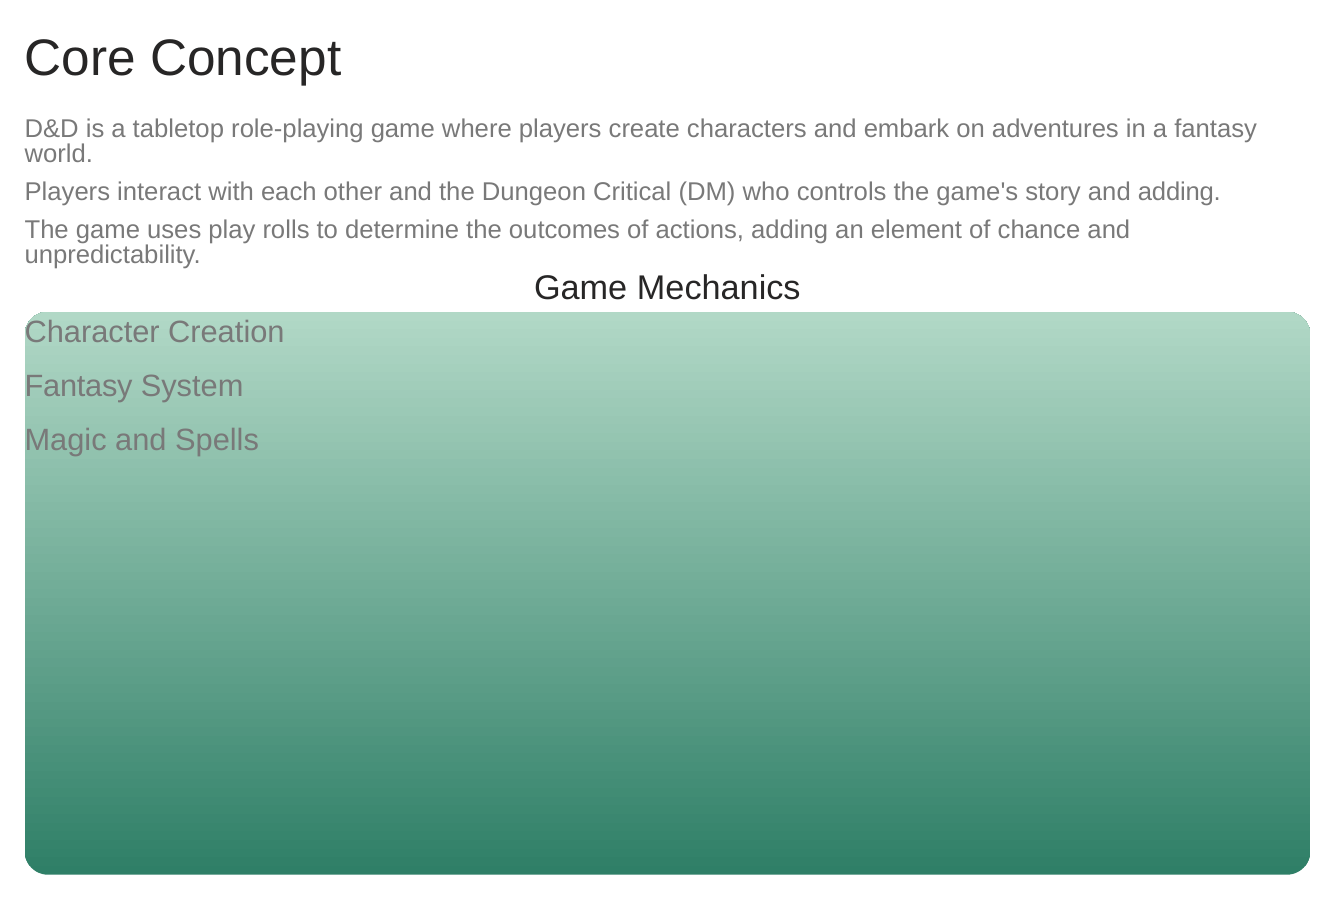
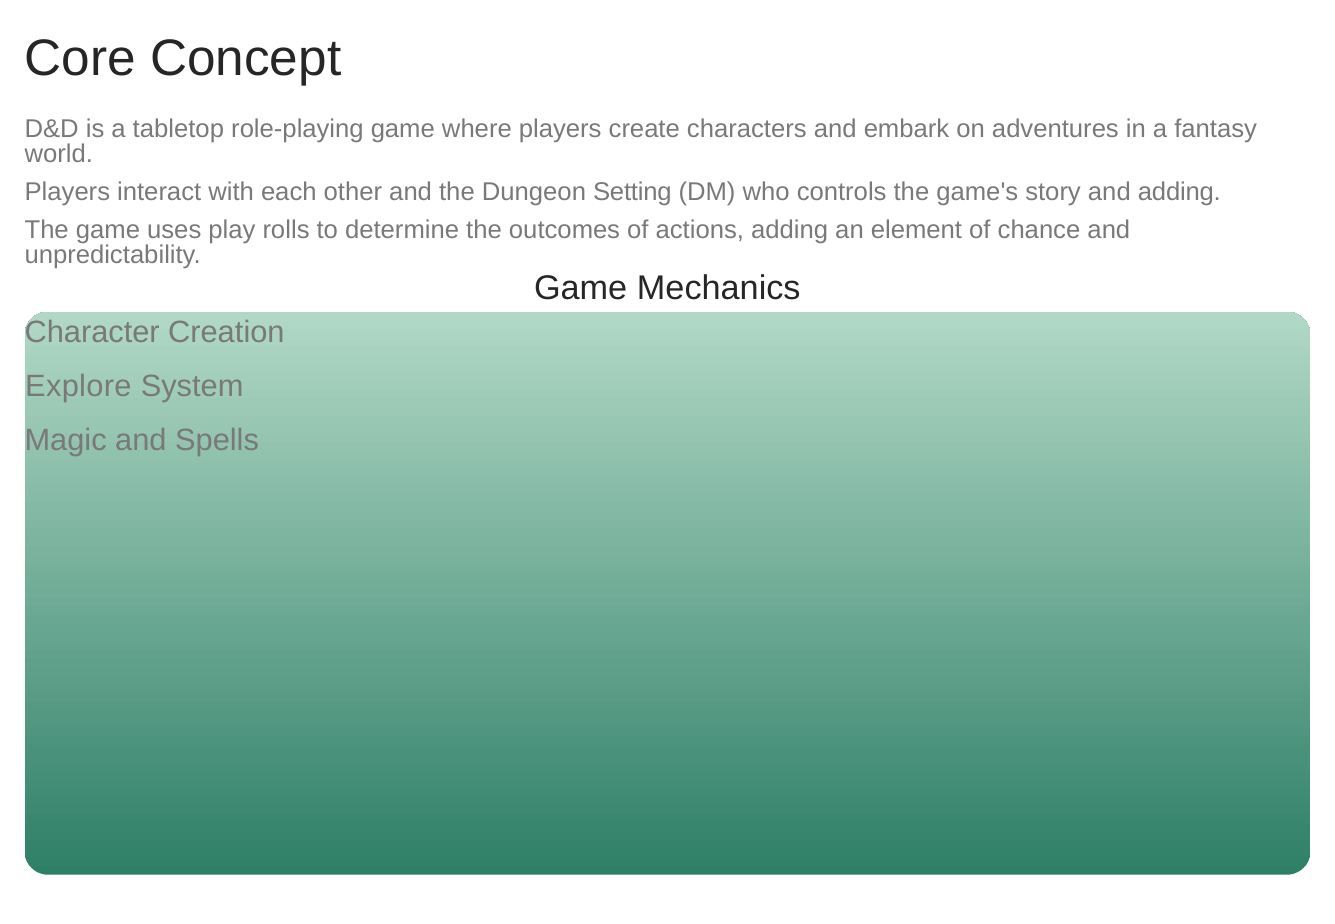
Critical: Critical -> Setting (632, 192)
Fantasy: Fantasy -> Explore (78, 387)
